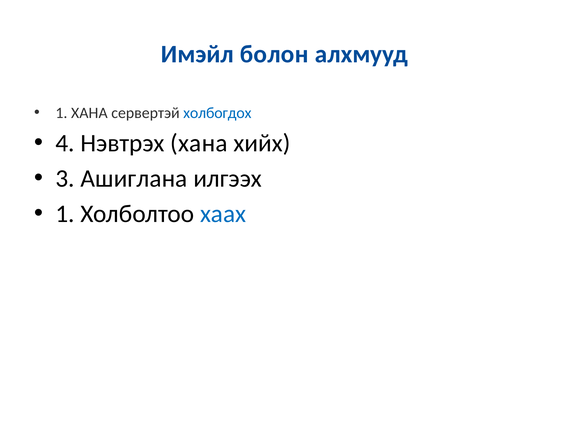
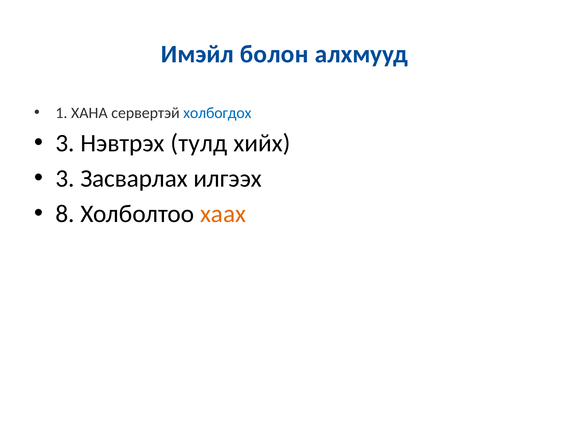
4: 4 -> 3 (65, 143)
Нэвтрэх хана: хана -> тулд (199, 143)
Ашиглана: Ашиглана -> Засварлах (134, 179)
1: 1 -> 8 (65, 214)
хаах colour: blue -> orange (223, 214)
